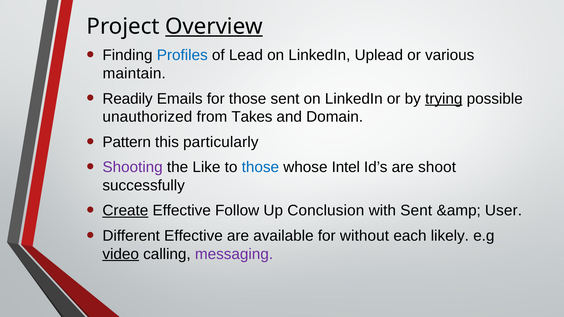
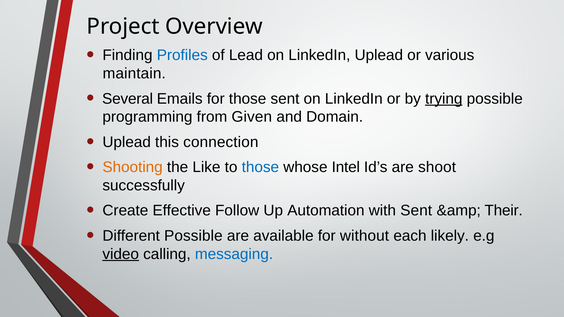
Overview underline: present -> none (214, 26)
Readily: Readily -> Several (128, 99)
unauthorized: unauthorized -> programming (147, 117)
Takes: Takes -> Given (252, 117)
Pattern: Pattern -> Uplead (127, 142)
particularly: particularly -> connection (221, 142)
Shooting colour: purple -> orange (133, 167)
Create underline: present -> none (125, 211)
Conclusion: Conclusion -> Automation (326, 211)
User: User -> Their (504, 211)
Different Effective: Effective -> Possible (193, 236)
messaging colour: purple -> blue (234, 254)
